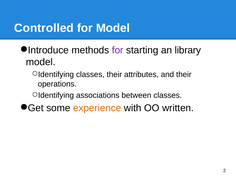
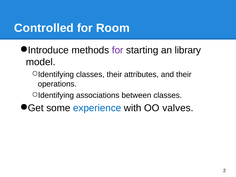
for Model: Model -> Room (113, 28)
experience colour: orange -> blue (97, 108)
written: written -> valves (178, 108)
